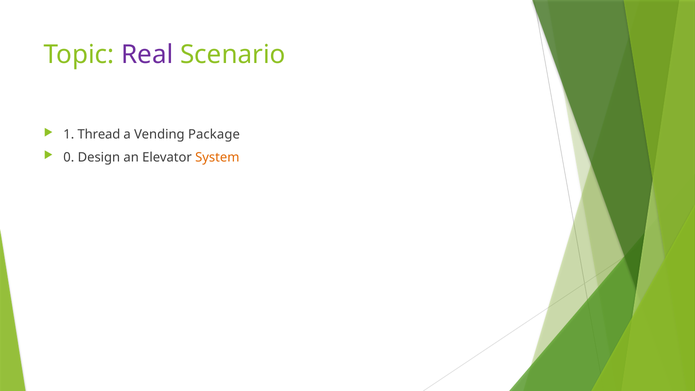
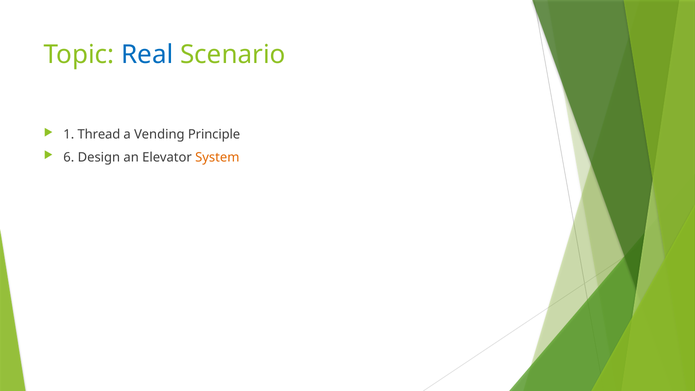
Real colour: purple -> blue (147, 55)
Package: Package -> Principle (214, 135)
0: 0 -> 6 (69, 157)
